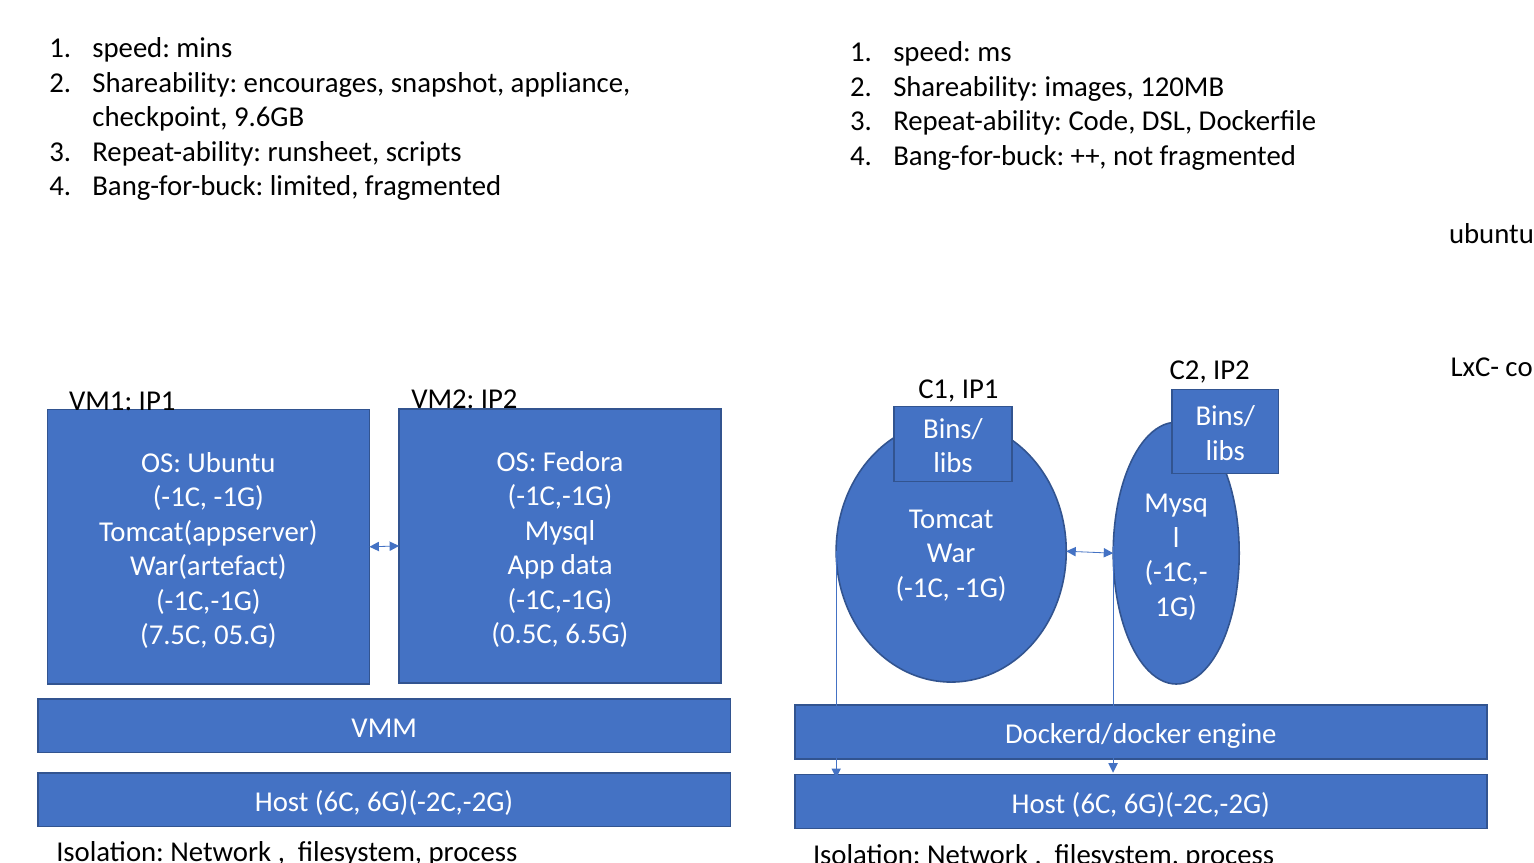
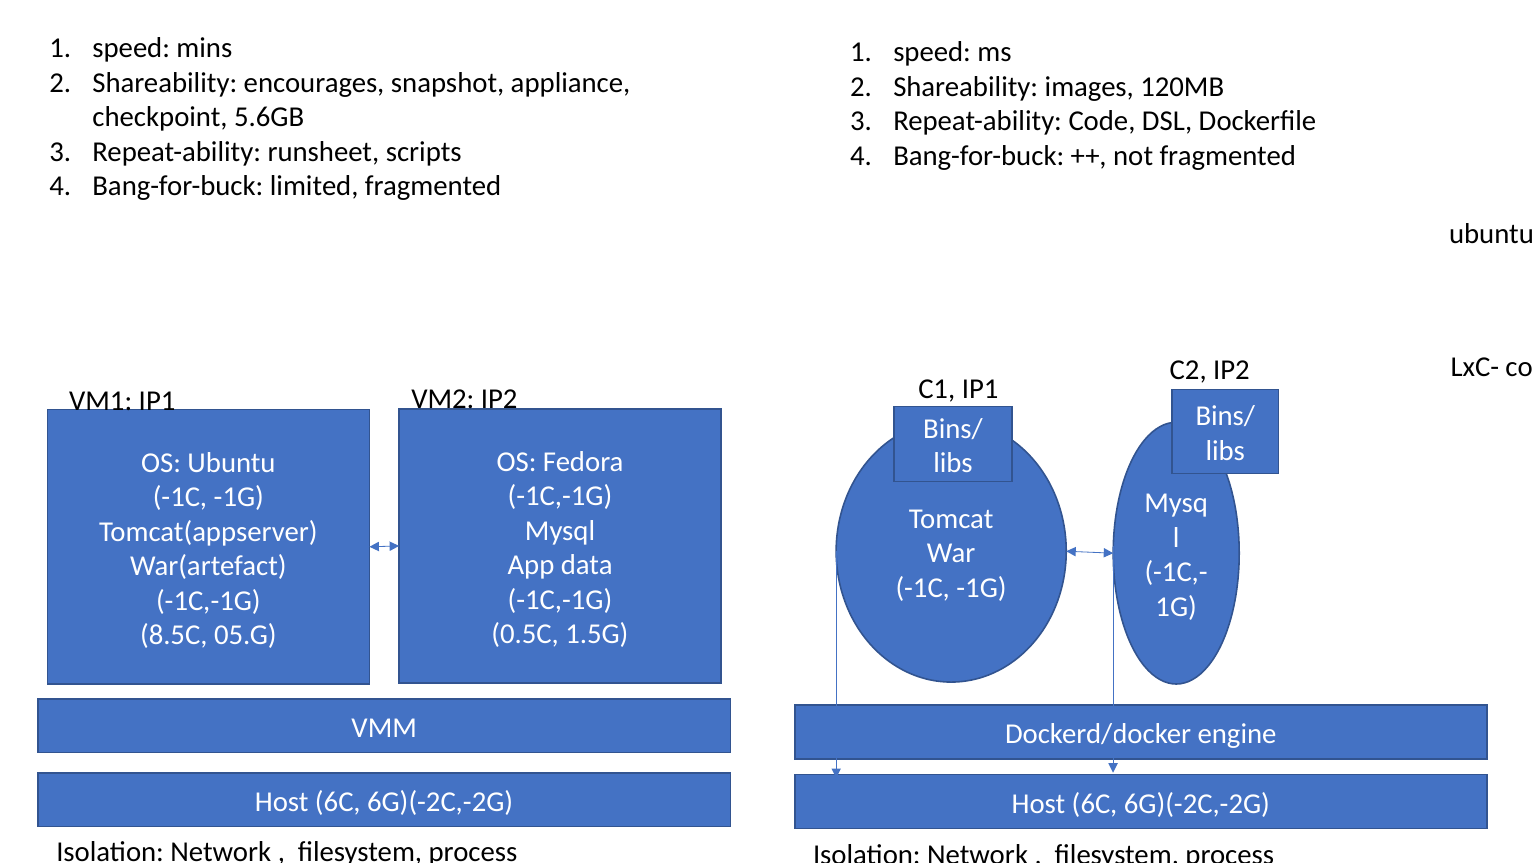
9.6GB: 9.6GB -> 5.6GB (269, 117)
6.5G: 6.5G -> 1.5G (597, 634)
7.5C: 7.5C -> 8.5C (174, 635)
